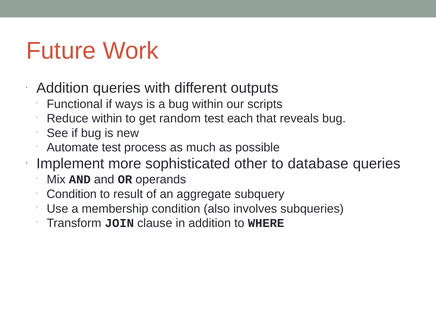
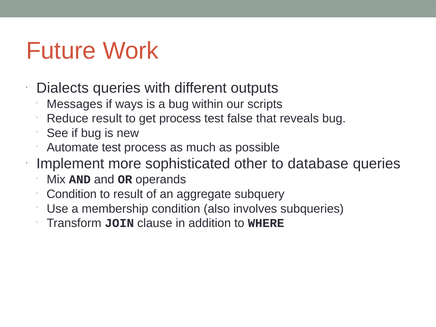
Addition: Addition -> Dialects (63, 88)
Functional: Functional -> Messages (75, 104)
Reduce within: within -> result (107, 119)
get random: random -> process (180, 119)
each: each -> false (240, 119)
